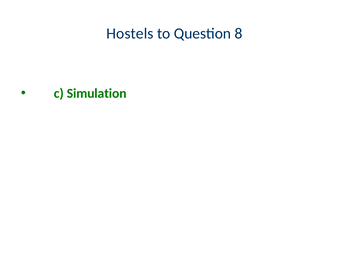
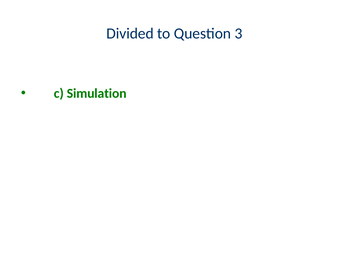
Hostels: Hostels -> Divided (130, 33)
8: 8 -> 3 (239, 33)
